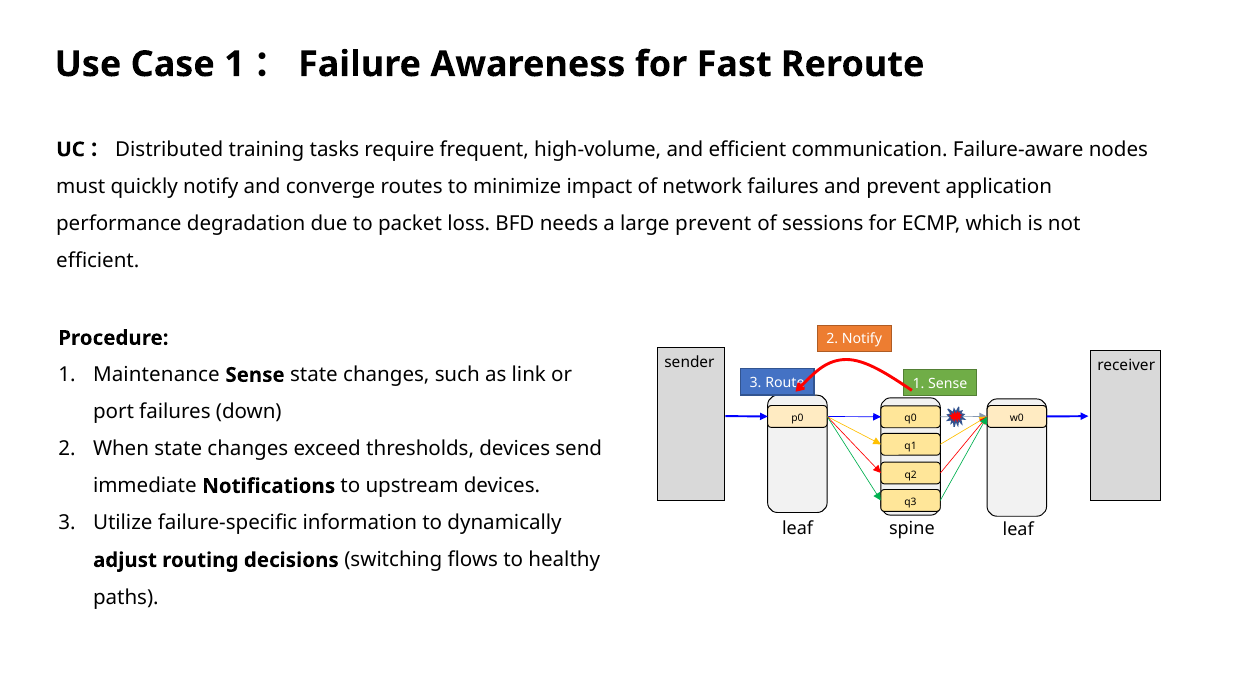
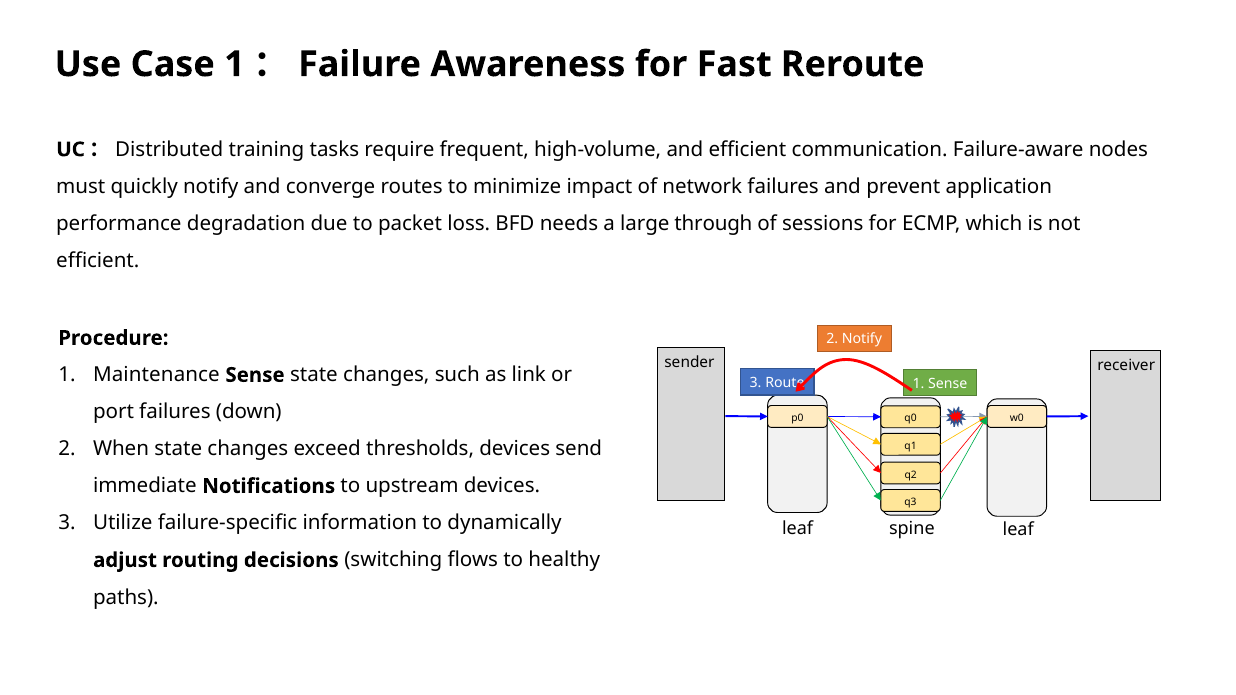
large prevent: prevent -> through (713, 224)
